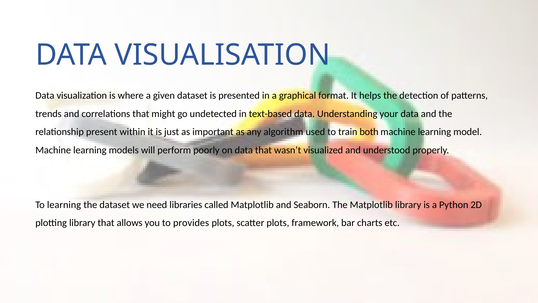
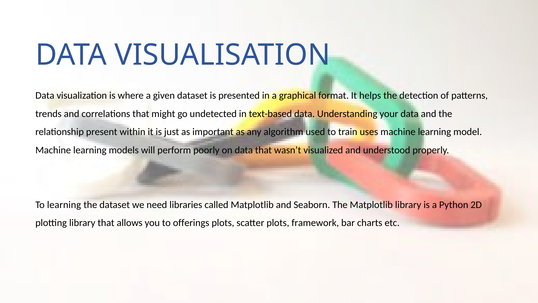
both: both -> uses (369, 132)
provides: provides -> offerings (191, 223)
